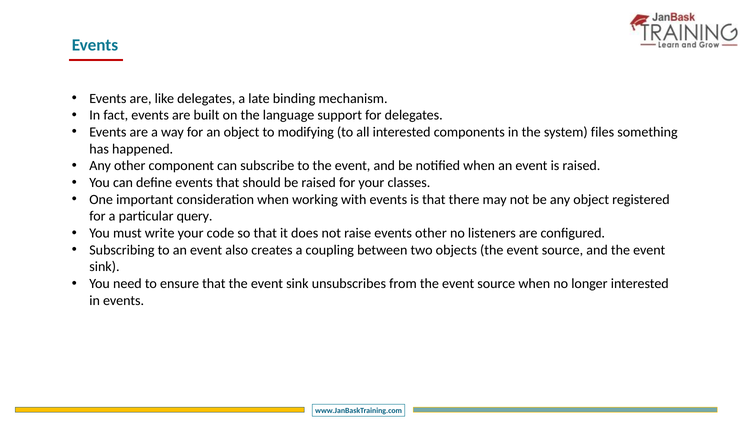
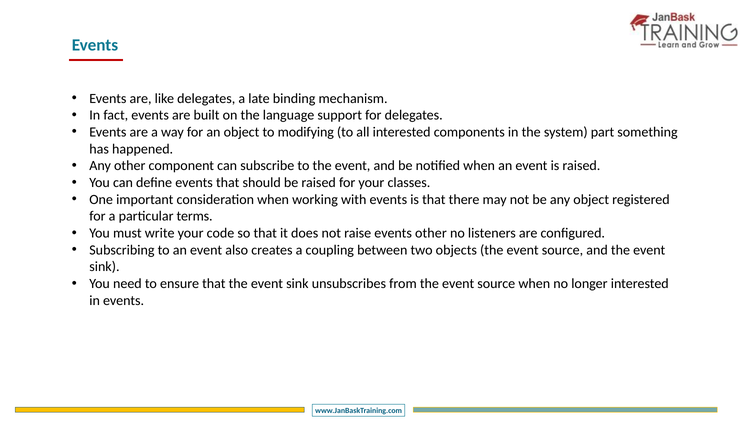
files: files -> part (603, 132)
query: query -> terms (195, 216)
